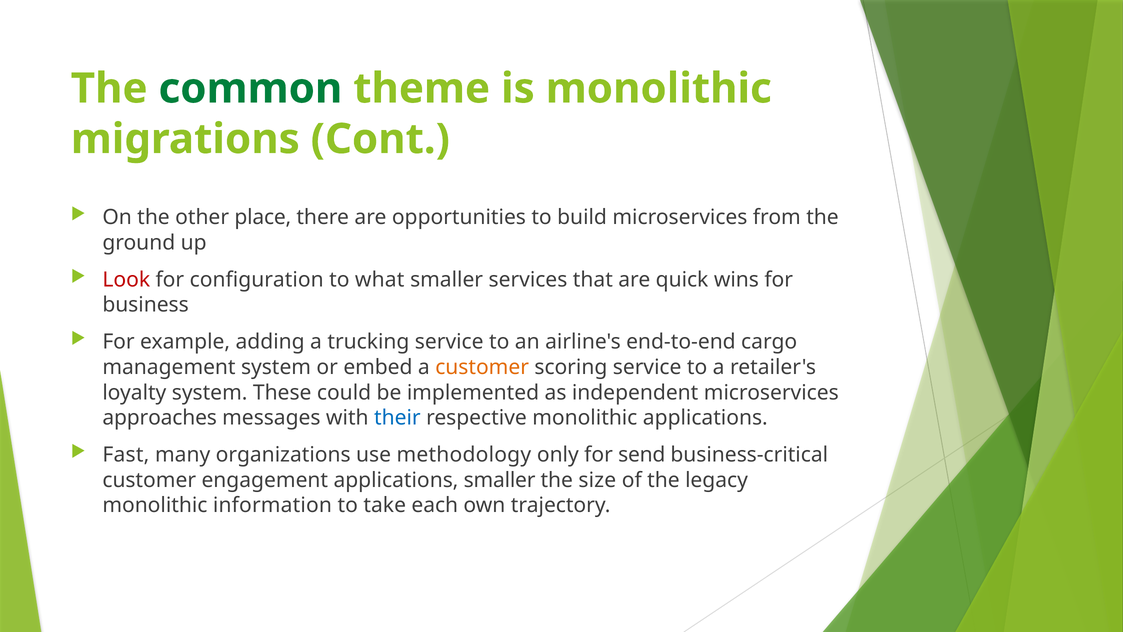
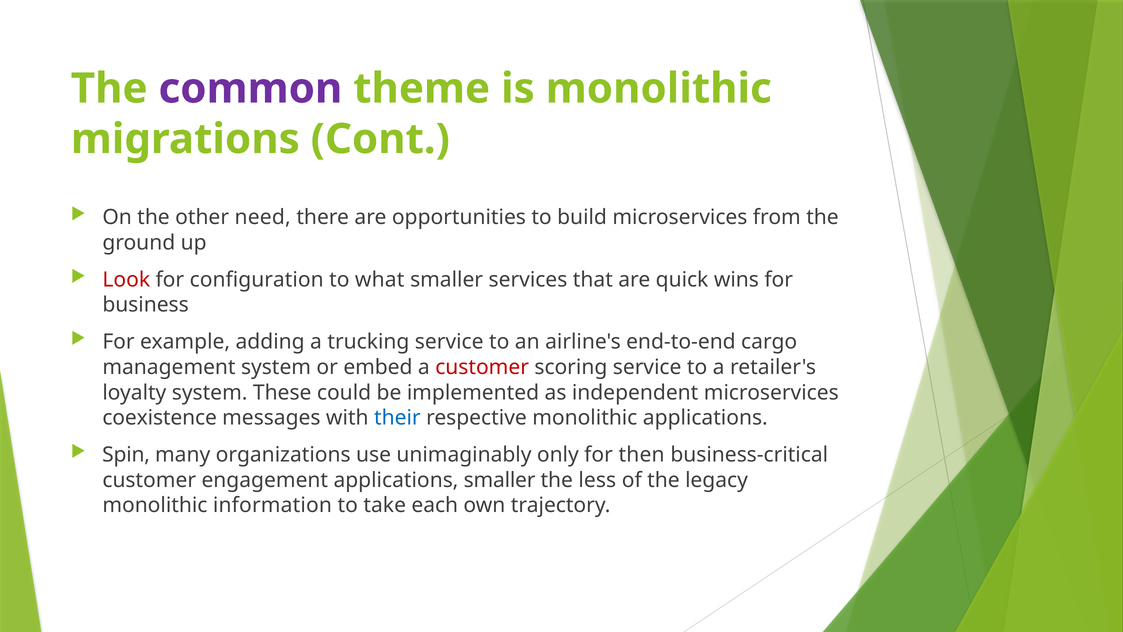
common colour: green -> purple (250, 89)
place: place -> need (263, 217)
customer colour: orange -> red (482, 367)
approaches: approaches -> coexistence (160, 418)
Fast: Fast -> Spin (126, 455)
methodology: methodology -> unimaginably (464, 455)
send: send -> then (642, 455)
size: size -> less (597, 480)
